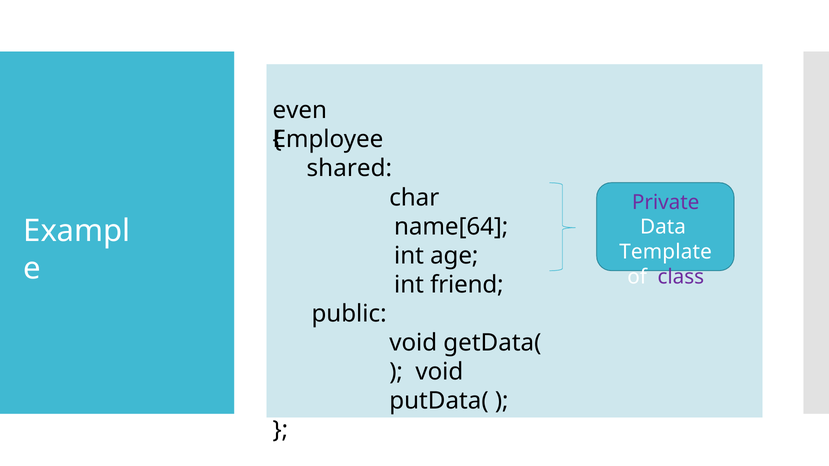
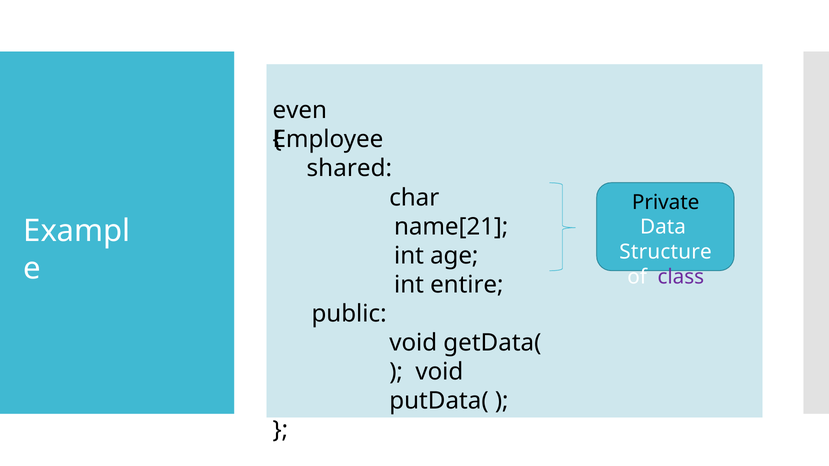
Private colour: purple -> black (666, 202)
name[64: name[64 -> name[21 (451, 227)
Template: Template -> Structure (666, 252)
friend: friend -> entire (467, 285)
